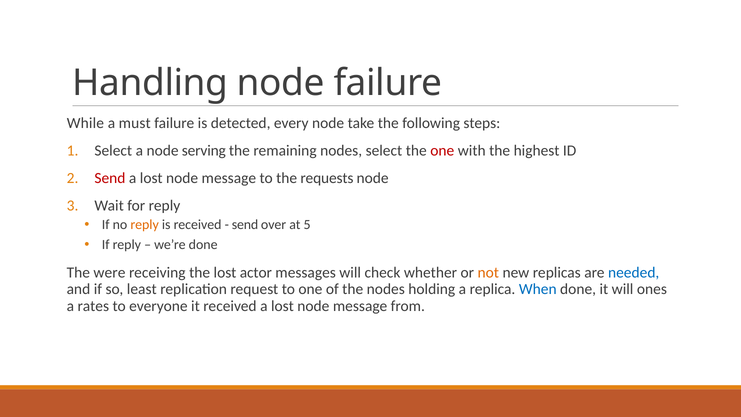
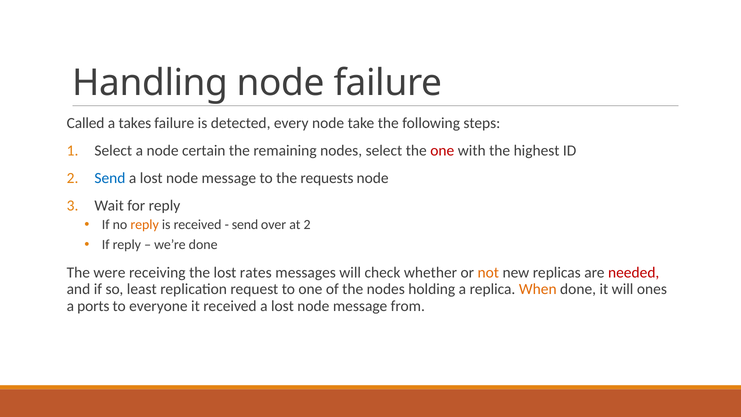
While: While -> Called (86, 123)
must: must -> takes (135, 123)
serving: serving -> certain (204, 151)
Send colour: red -> blue (110, 178)
at 5: 5 -> 2 (307, 225)
actor: actor -> rates (256, 273)
needed colour: blue -> red (634, 273)
When colour: blue -> orange (538, 289)
rates: rates -> ports (93, 306)
